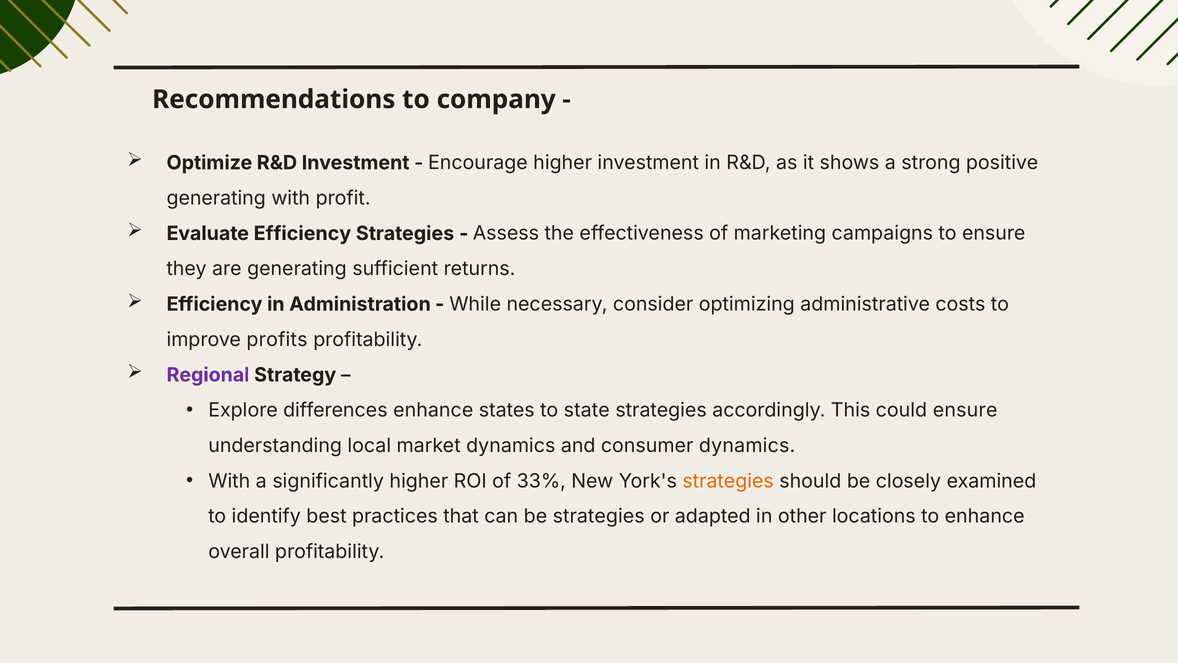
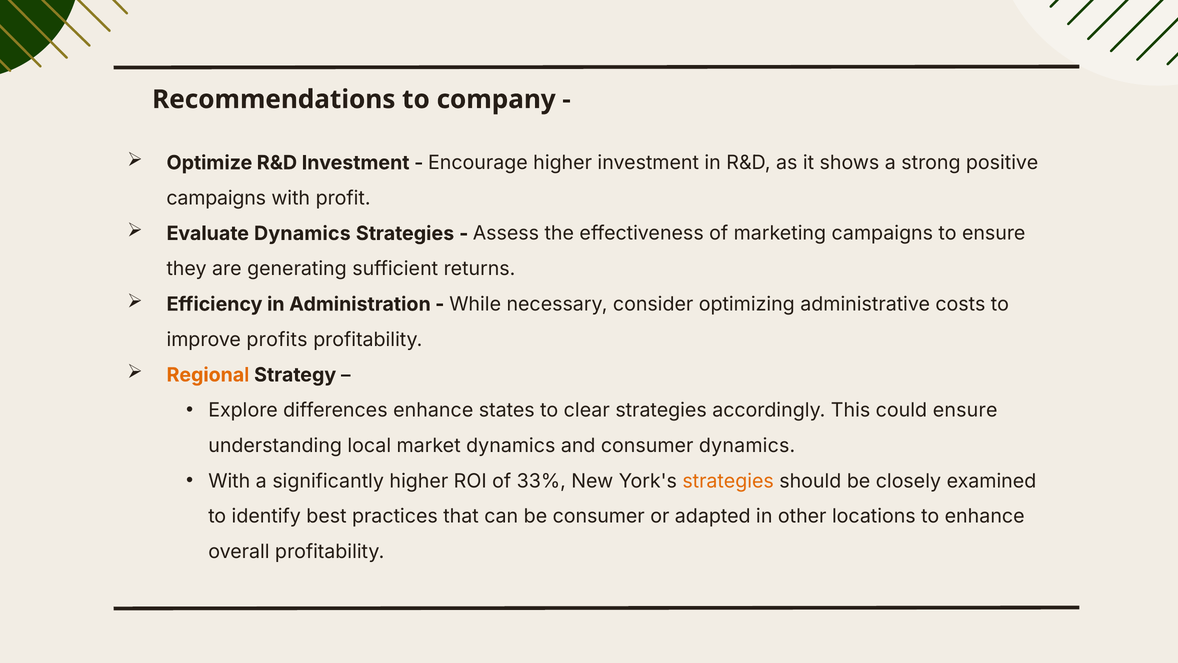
generating: generating -> campaigns (216, 198)
Evaluate Efficiency: Efficiency -> Dynamics (302, 233)
Regional colour: purple -> orange (208, 375)
state: state -> clear (587, 410)
be strategies: strategies -> consumer (599, 516)
